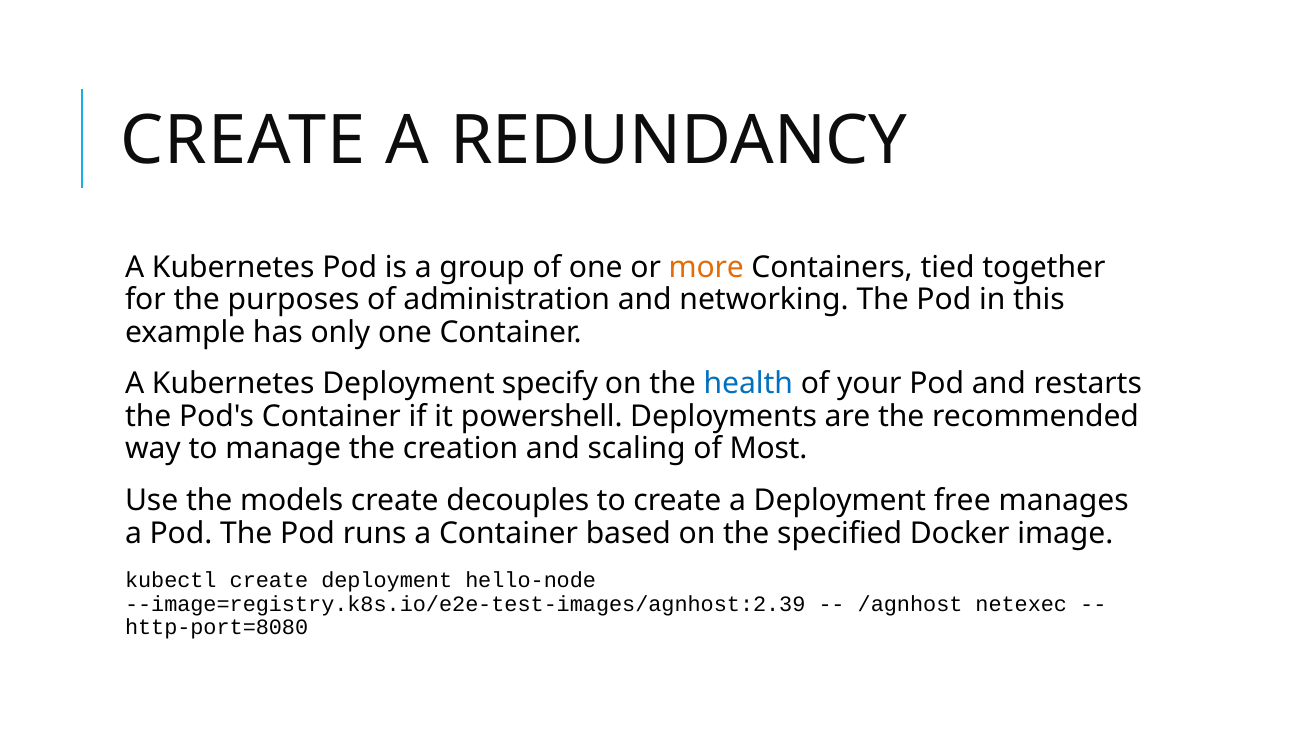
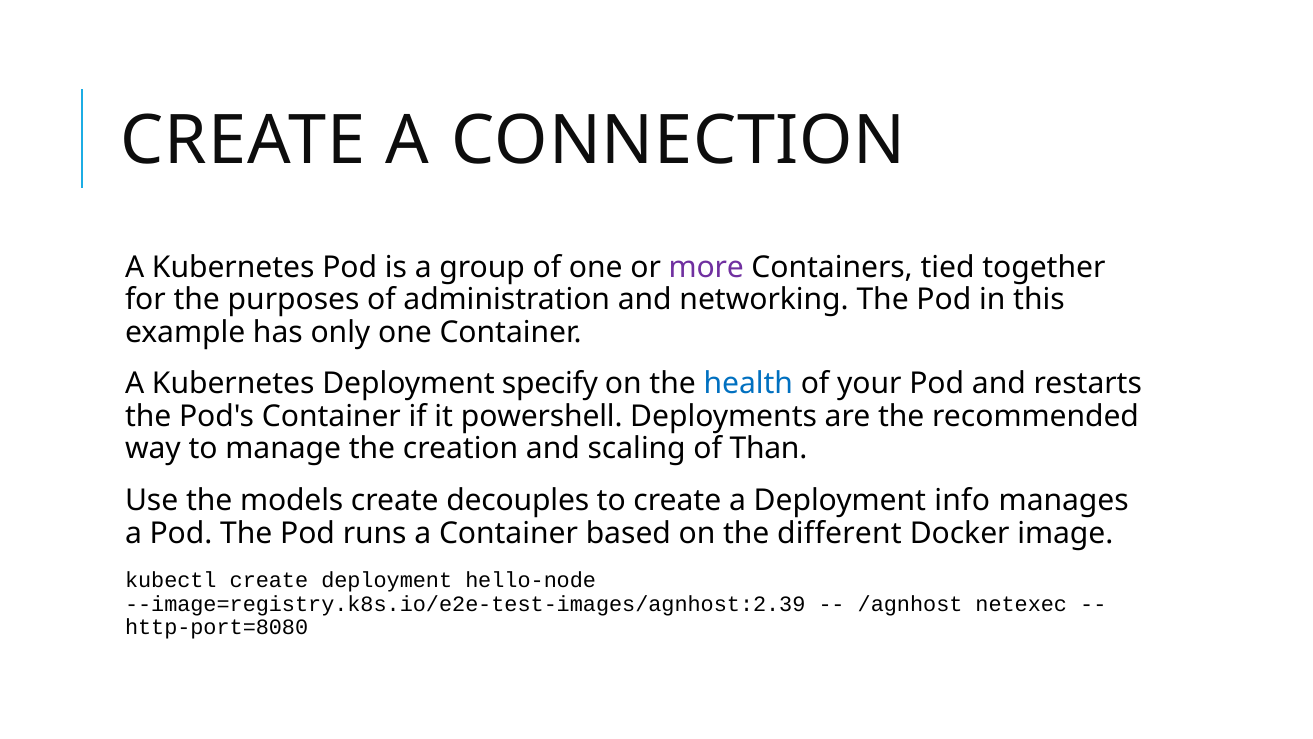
REDUNDANCY: REDUNDANCY -> CONNECTION (678, 141)
more colour: orange -> purple (706, 267)
Most: Most -> Than (769, 449)
free: free -> info (962, 500)
specified: specified -> different (840, 533)
